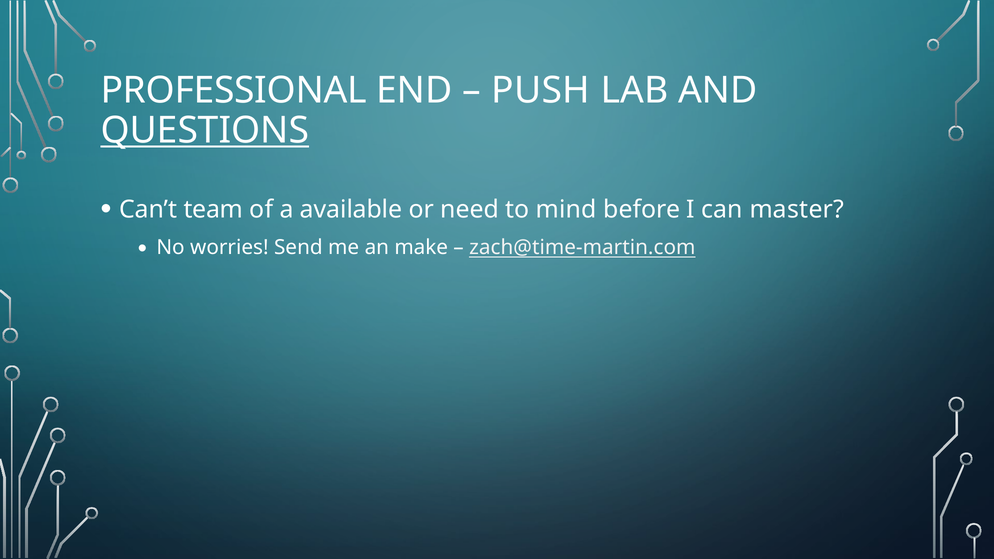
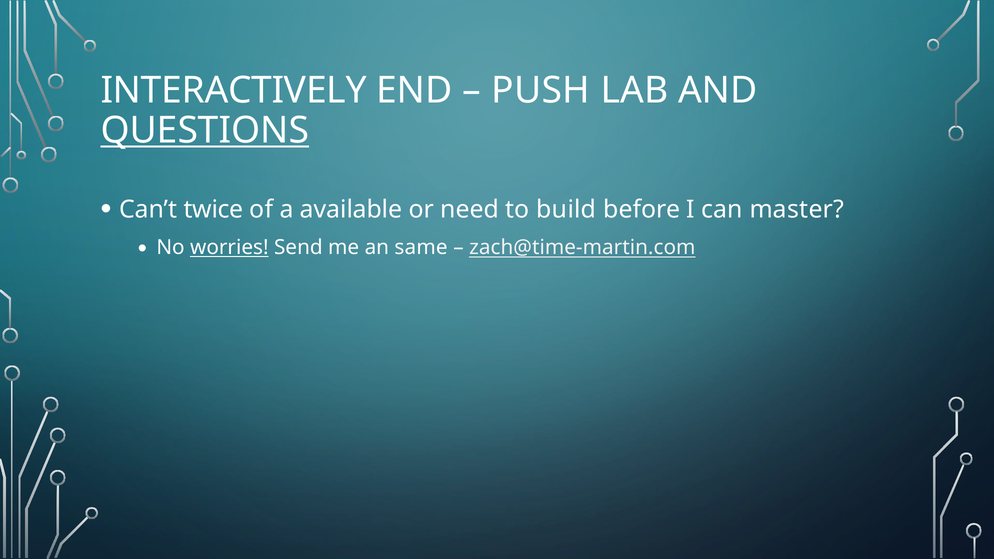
PROFESSIONAL: PROFESSIONAL -> INTERACTIVELY (234, 90)
team: team -> twice (213, 210)
mind: mind -> build (566, 210)
worries underline: none -> present (229, 248)
make: make -> same (421, 248)
